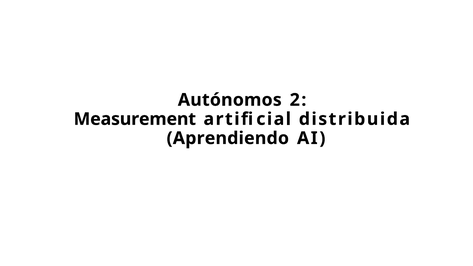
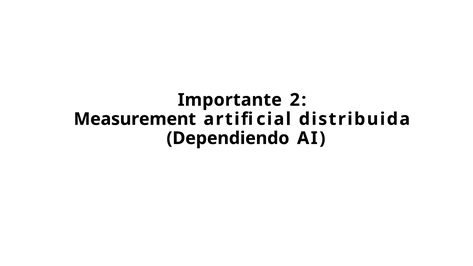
Autónomos: Autónomos -> Importante (230, 100)
Aprendiendo: Aprendiendo -> Dependiendo (228, 138)
